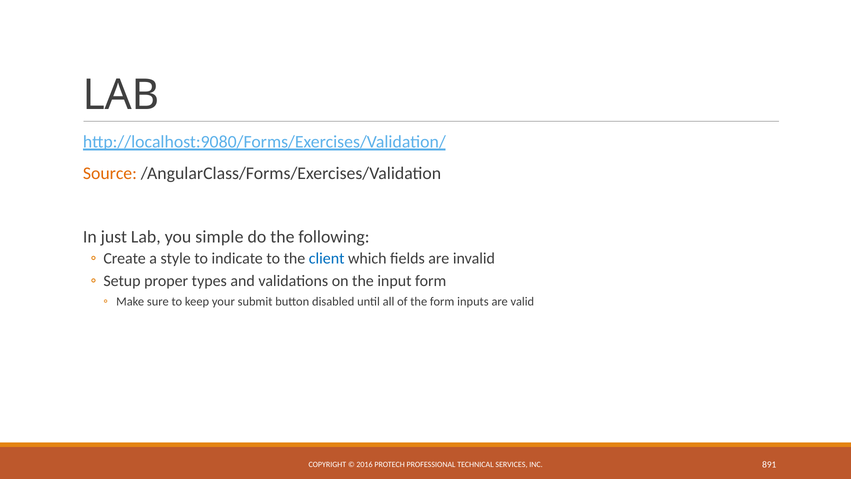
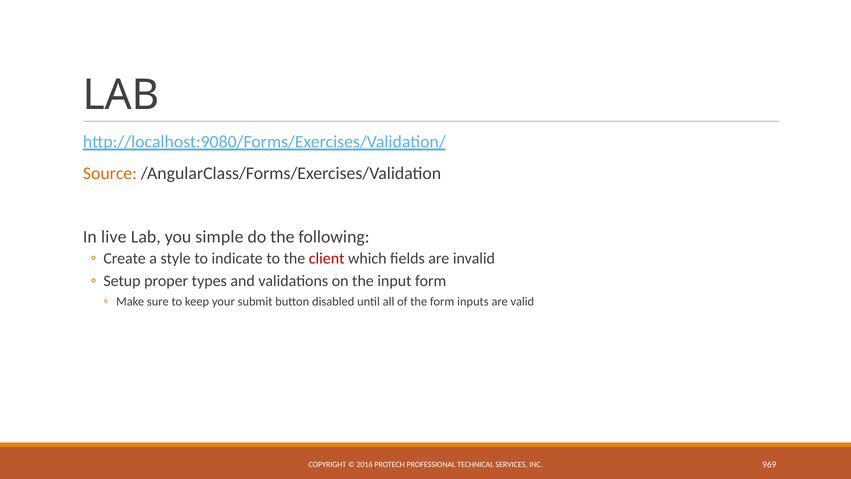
just: just -> live (114, 237)
client colour: blue -> red (327, 258)
891: 891 -> 969 (769, 464)
